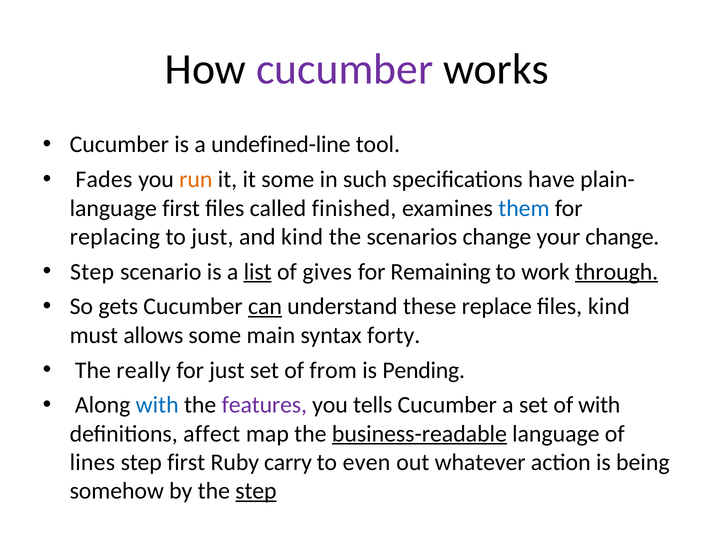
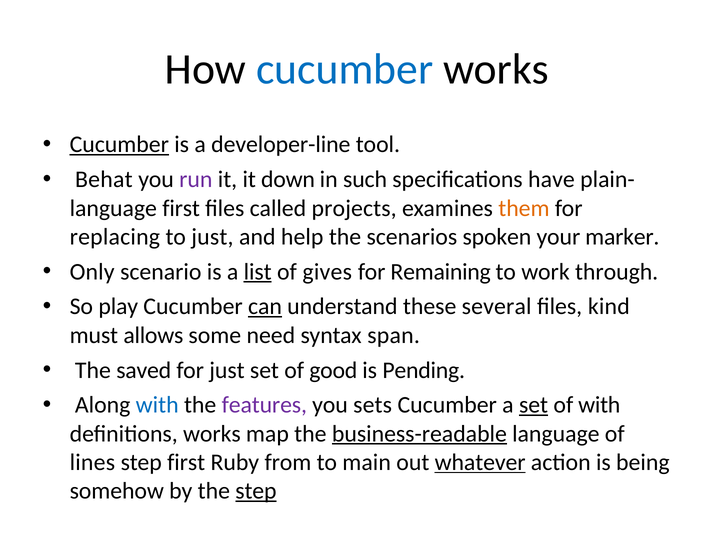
cucumber colour: purple -> blue (345, 69)
Cucumber underline: none -> present (119, 144)
undefined-line: undefined-line -> developer-line (281, 144)
Fades: Fades -> Behat (104, 179)
run colour: orange -> purple (196, 179)
it some: some -> down (288, 179)
finished: finished -> projects (354, 208)
them colour: blue -> orange (524, 208)
and kind: kind -> help (302, 237)
scenarios change: change -> spoken (497, 237)
your change: change -> marker (622, 237)
Step: Step -> Only (92, 271)
through underline: present -> none (617, 271)
gets: gets -> play (118, 306)
replace: replace -> several (497, 306)
main: main -> need (271, 335)
forty: forty -> span (394, 335)
really: really -> saved (144, 370)
from: from -> good (333, 370)
tells: tells -> sets (373, 405)
set underline: none -> present (534, 405)
definitions affect: affect -> works (212, 433)
carry: carry -> from (288, 462)
even: even -> main (367, 462)
whatever underline: none -> present (480, 462)
